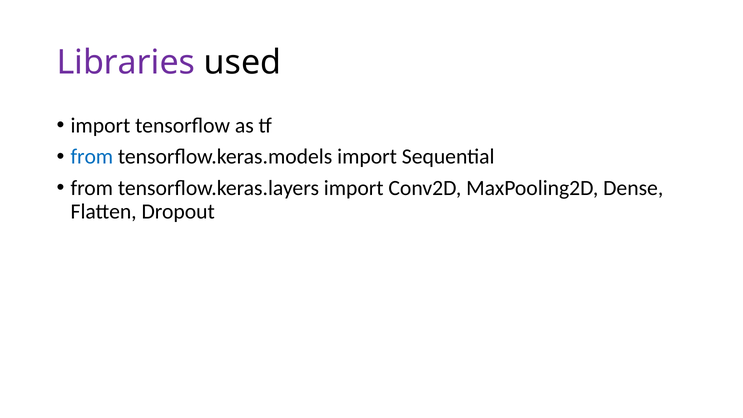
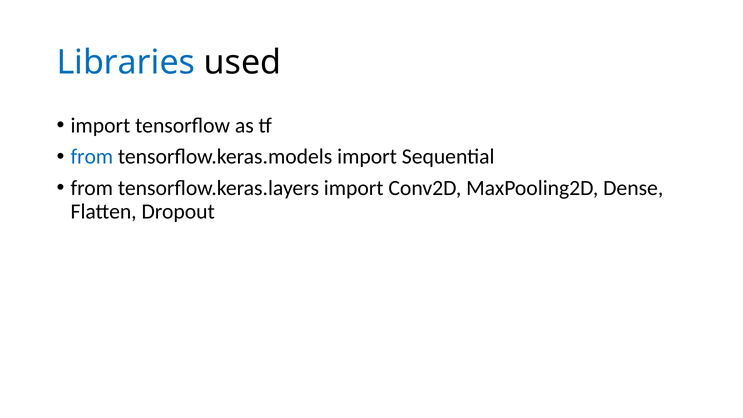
Libraries colour: purple -> blue (126, 62)
